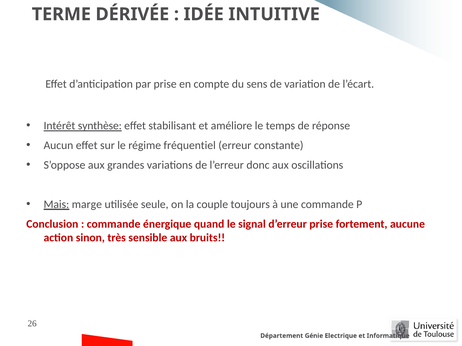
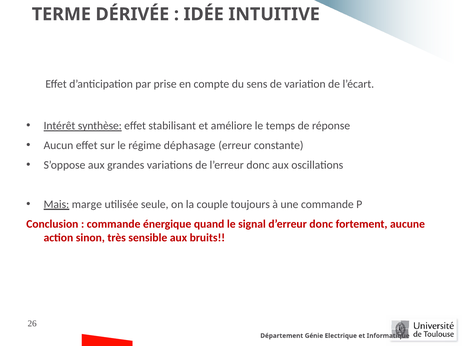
fréquentiel: fréquentiel -> déphasage (190, 146)
d’erreur prise: prise -> donc (321, 224)
